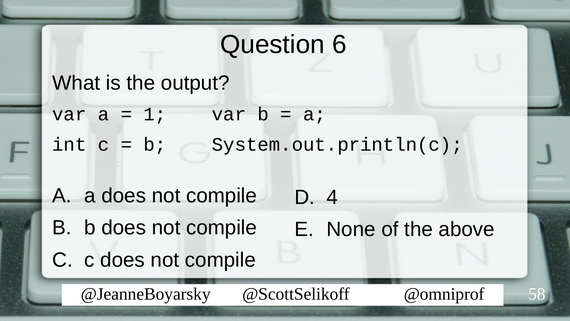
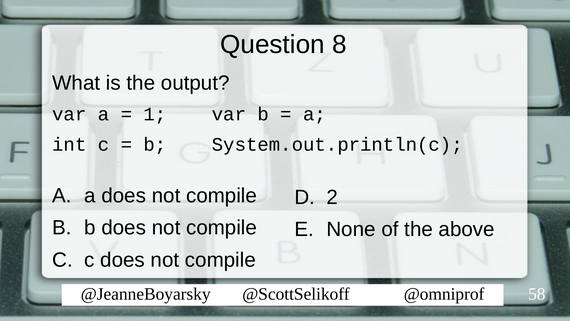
6: 6 -> 8 (339, 44)
4: 4 -> 2 (332, 197)
